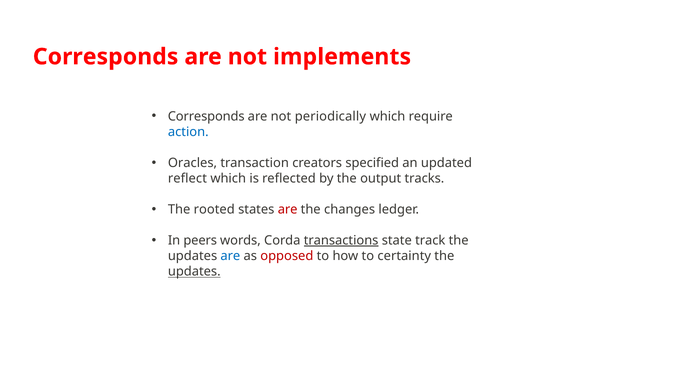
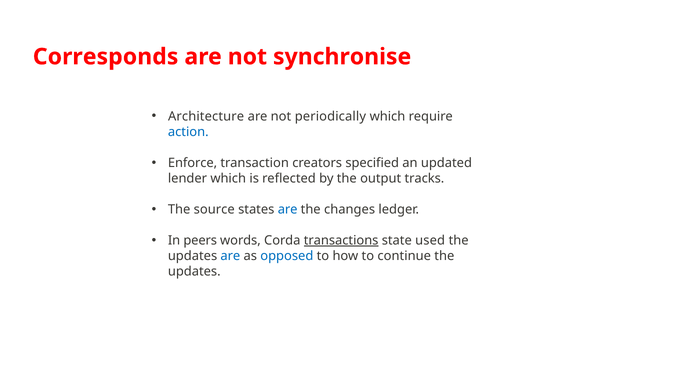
implements: implements -> synchronise (342, 57)
Corresponds: Corresponds -> Architecture (206, 116)
Oracles: Oracles -> Enforce (193, 163)
reflect: reflect -> lender (187, 179)
rooted: rooted -> source (214, 210)
are colour: red -> blue (288, 210)
track: track -> used (430, 241)
opposed colour: red -> blue (287, 256)
certainty: certainty -> continue (404, 256)
updates underline: present -> none (194, 272)
